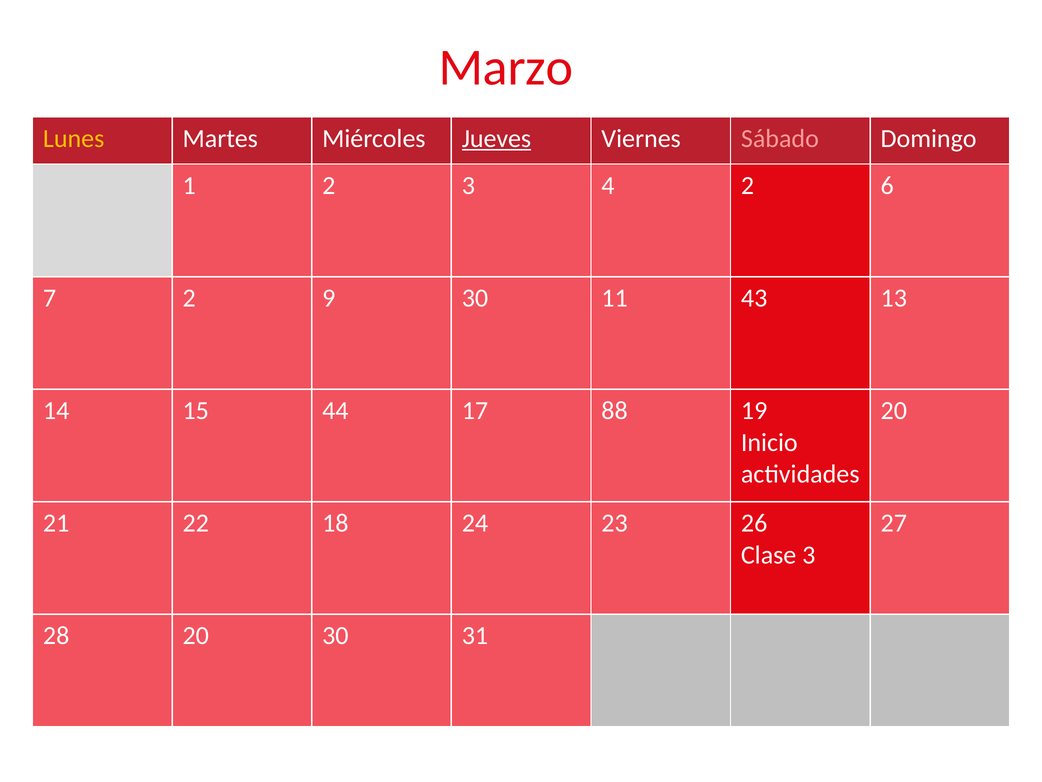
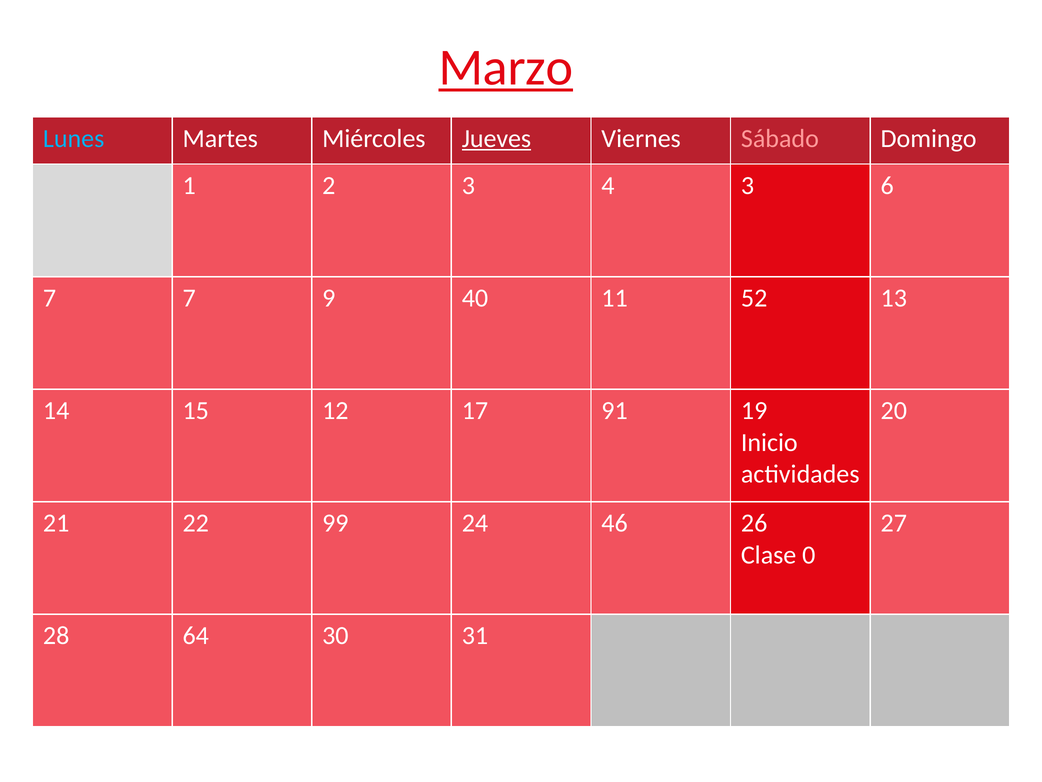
Marzo underline: none -> present (506, 68)
Lunes colour: yellow -> light blue (74, 138)
4 2: 2 -> 3 (748, 185)
7 2: 2 -> 7 (189, 298)
9 30: 30 -> 40 (475, 298)
43: 43 -> 52 (754, 298)
44: 44 -> 12 (335, 410)
88: 88 -> 91 (615, 410)
18: 18 -> 99 (335, 523)
23: 23 -> 46 (615, 523)
Clase 3: 3 -> 0 (809, 555)
28 20: 20 -> 64 (196, 635)
